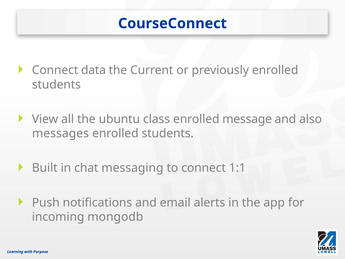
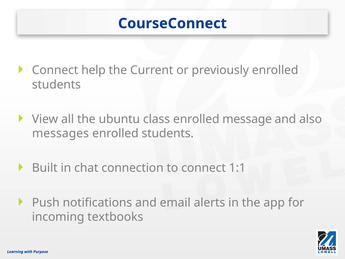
data: data -> help (93, 70)
messaging: messaging -> connection (133, 168)
mongodb: mongodb -> textbooks (115, 217)
